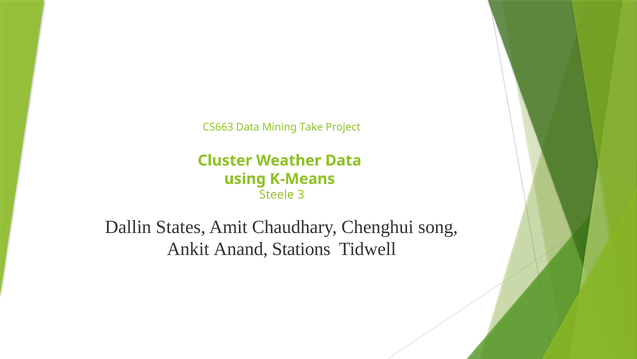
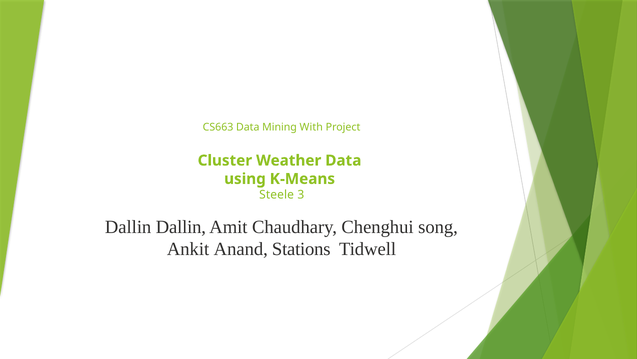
Take: Take -> With (311, 127)
Dallin States: States -> Dallin (181, 226)
